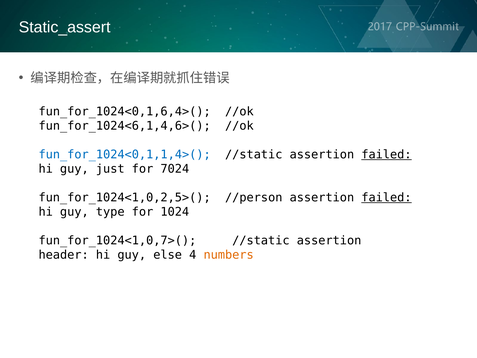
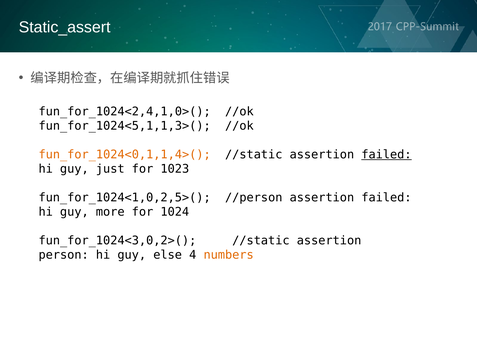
fun_for_1024<0,1,6,4>(: fun_for_1024<0,1,6,4>( -> fun_for_1024<2,4,1,0>( (125, 112)
fun_for_1024<6,1,4,6>(: fun_for_1024<6,1,4,6>( -> fun_for_1024<5,1,1,3>( (125, 126)
fun_for_1024<0,1,1,4>( colour: blue -> orange (125, 155)
7024: 7024 -> 1023 (175, 169)
failed underline: present -> none (386, 197)
type: type -> more (110, 212)
fun_for_1024<1,0,7>(: fun_for_1024<1,0,7>( -> fun_for_1024<3,0,2>( (117, 240)
header: header -> person (64, 255)
